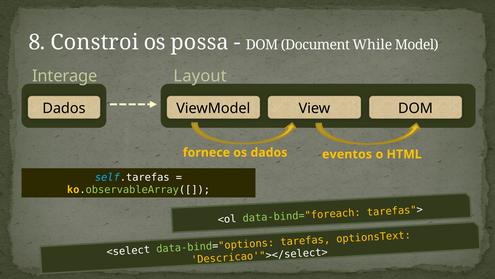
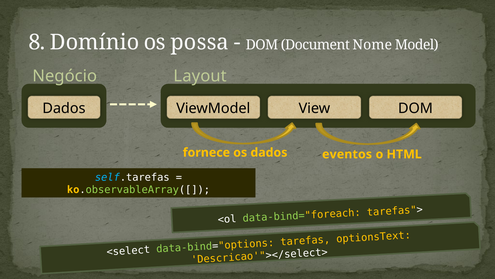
Constroi: Constroi -> Domínio (95, 42)
While: While -> Nome (372, 45)
Interage: Interage -> Negócio (65, 76)
